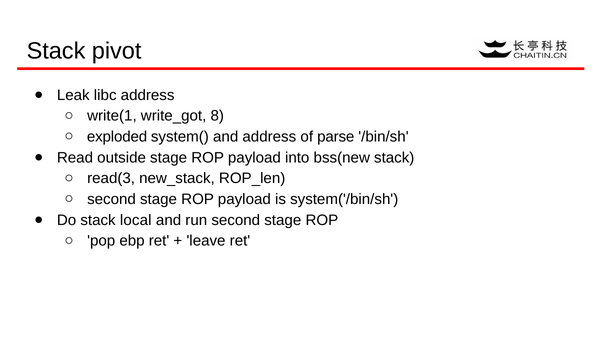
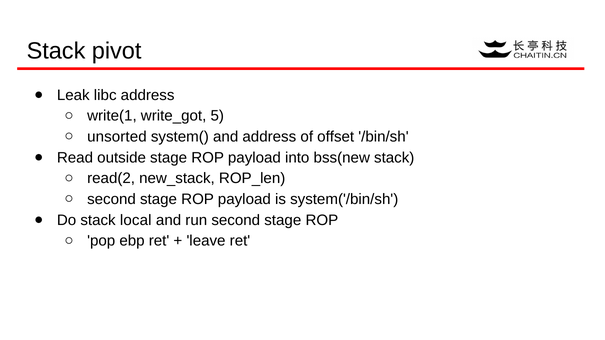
8: 8 -> 5 (217, 116)
exploded: exploded -> unsorted (117, 137)
parse: parse -> offset (336, 137)
read(3: read(3 -> read(2 (111, 179)
